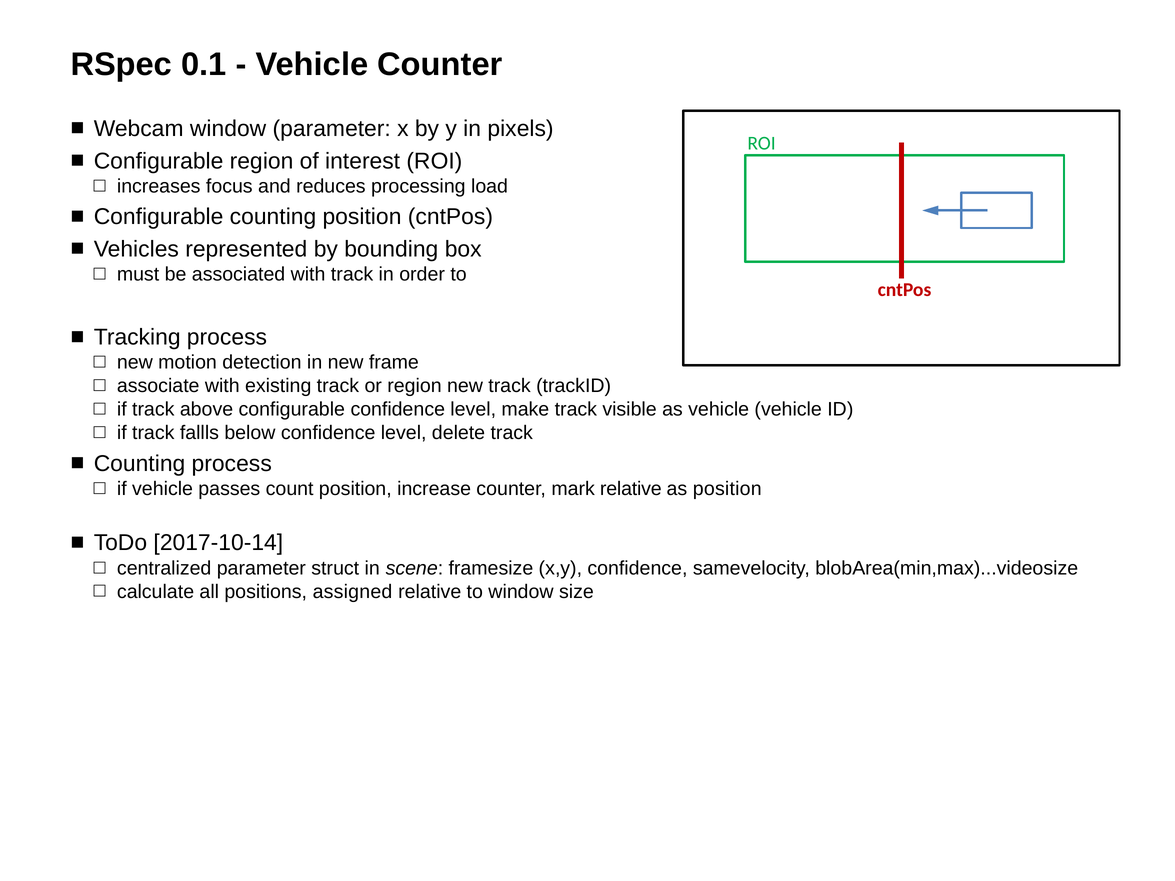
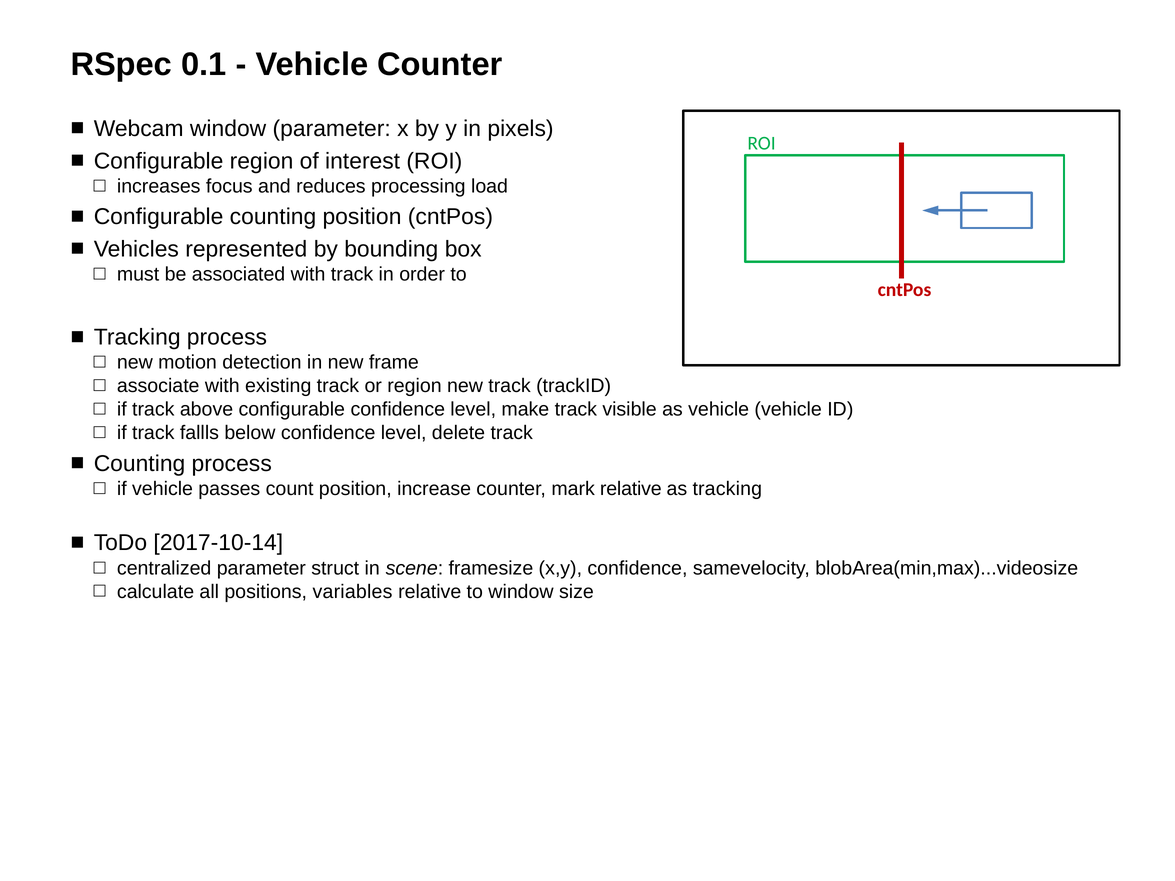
as position: position -> tracking (727, 489)
assigned: assigned -> variables (352, 592)
